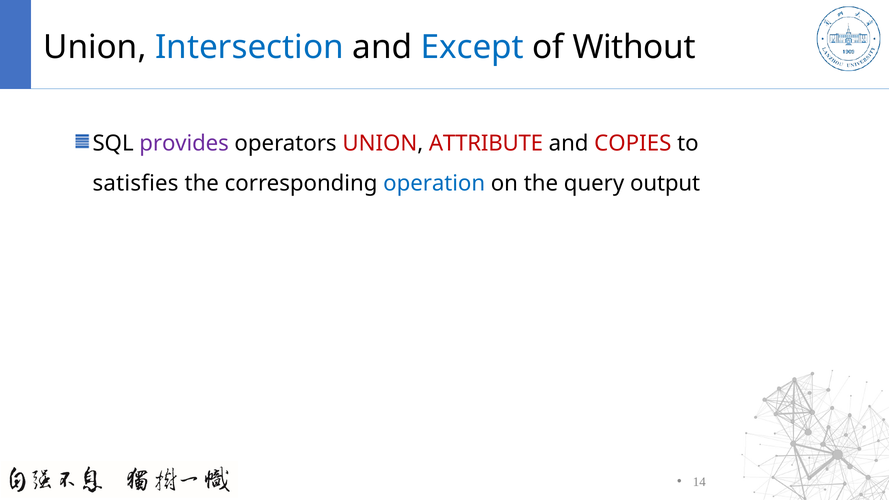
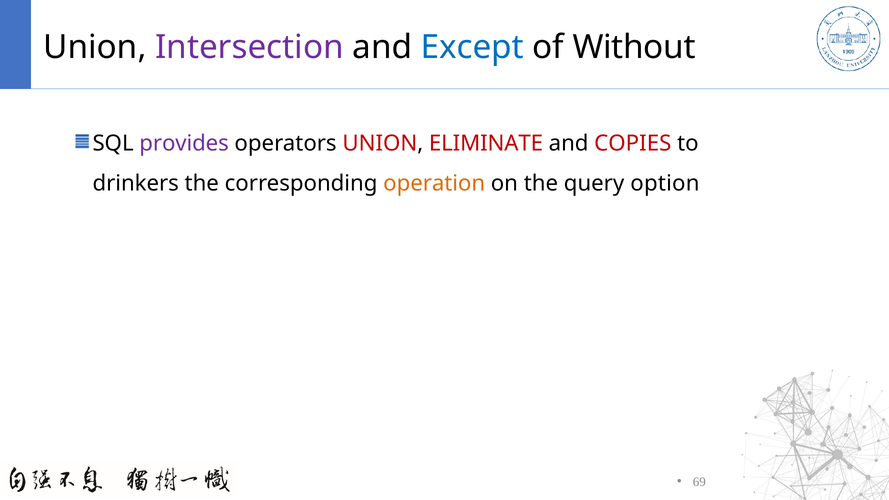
Intersection colour: blue -> purple (249, 47)
ATTRIBUTE: ATTRIBUTE -> ELIMINATE (486, 143)
satisfies: satisfies -> drinkers (136, 183)
operation colour: blue -> orange (434, 183)
output: output -> option (665, 183)
14: 14 -> 69 (699, 482)
